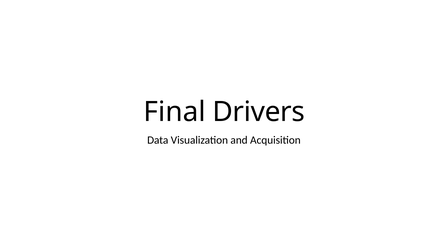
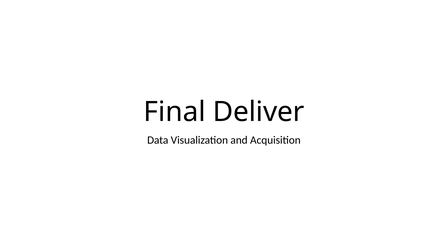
Drivers: Drivers -> Deliver (259, 112)
